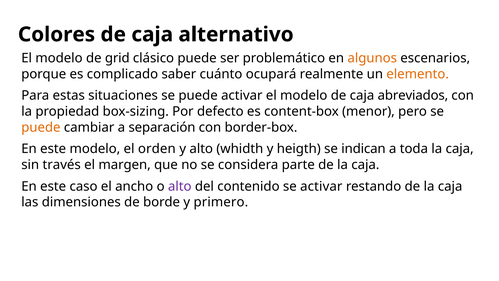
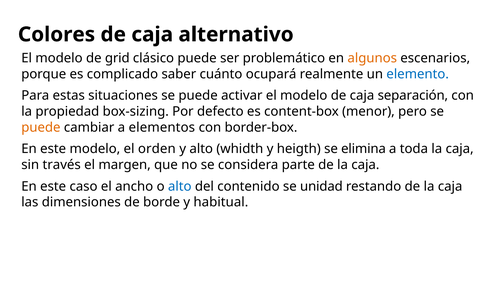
elemento colour: orange -> blue (418, 74)
abreviados: abreviados -> separación (413, 96)
separación: separación -> elementos (162, 127)
indican: indican -> elimina (363, 149)
alto colour: purple -> blue (180, 186)
se activar: activar -> unidad (321, 186)
primero: primero -> habitual (221, 202)
